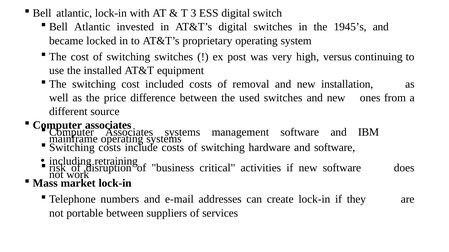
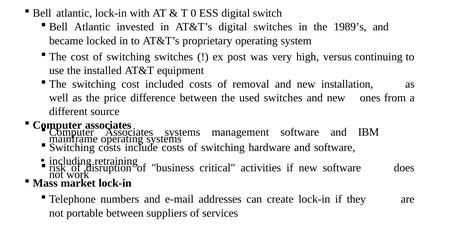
3: 3 -> 0 (193, 13)
1945’s: 1945’s -> 1989’s (350, 27)
